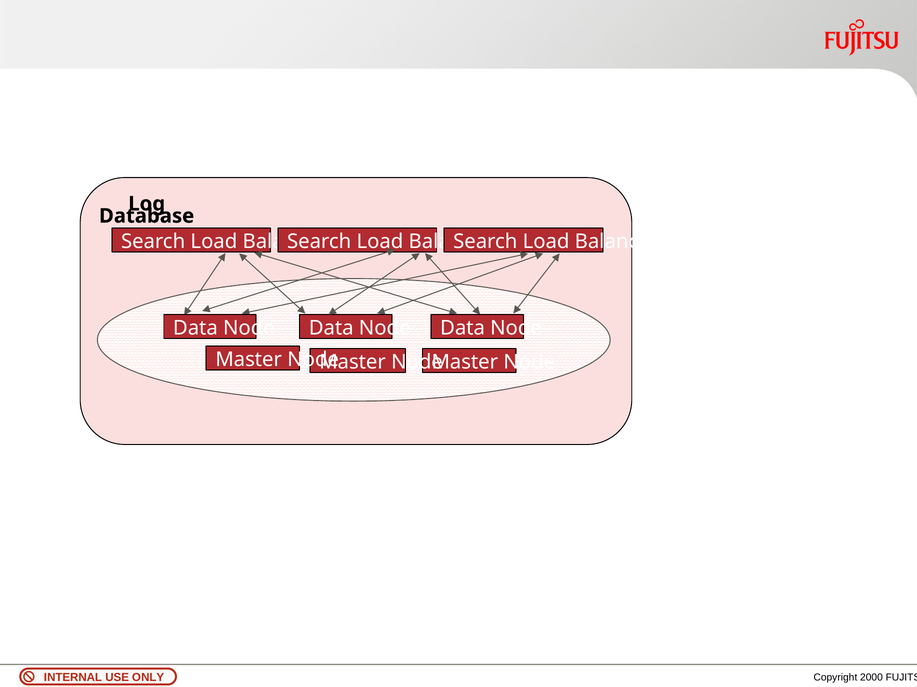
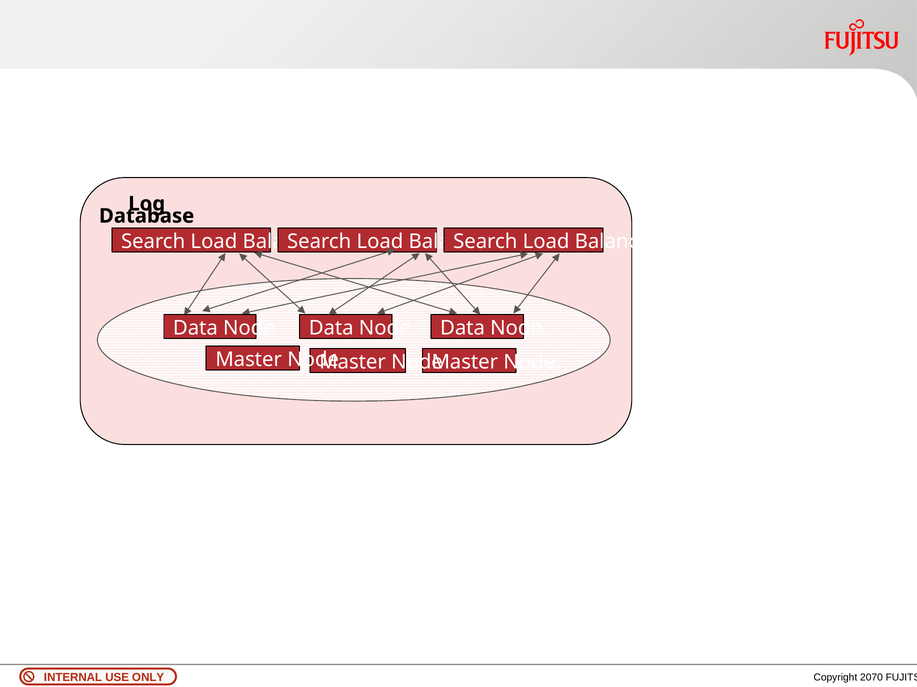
2000: 2000 -> 2070 (871, 678)
